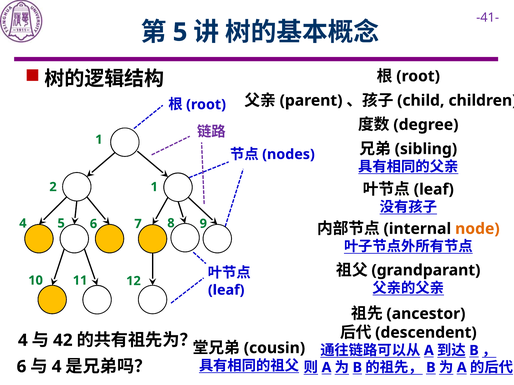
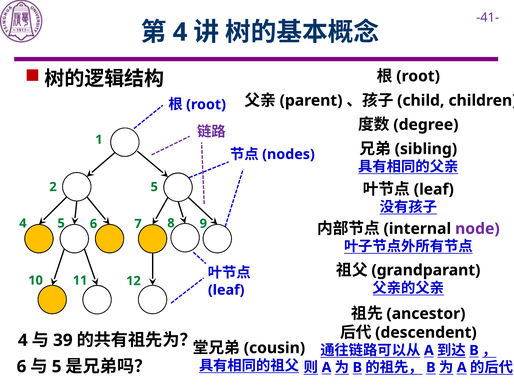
5: 5 -> 4 (180, 32)
2 1: 1 -> 5 (154, 187)
node colour: orange -> purple (477, 229)
42: 42 -> 39 (63, 341)
4: 4 -> 5 (57, 367)
